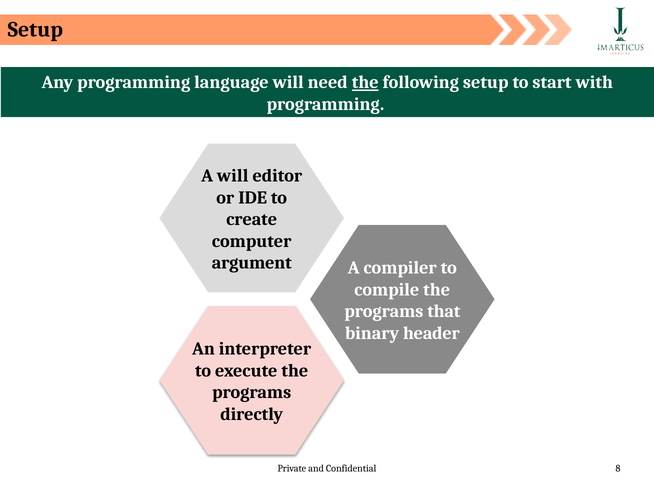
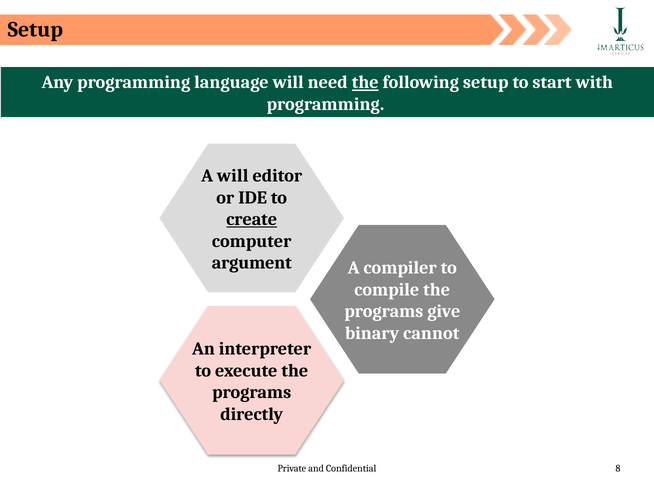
create underline: none -> present (252, 220)
that: that -> give (444, 312)
header: header -> cannot (431, 333)
